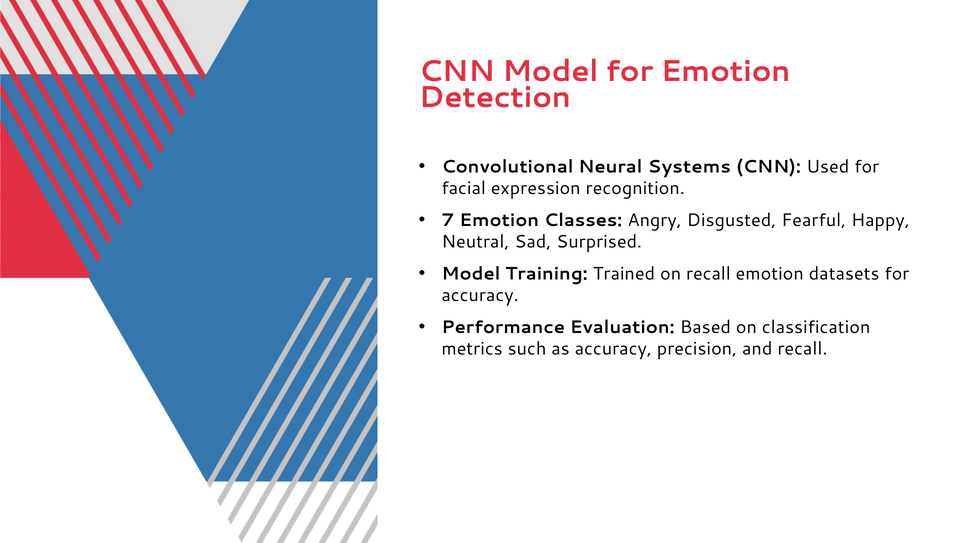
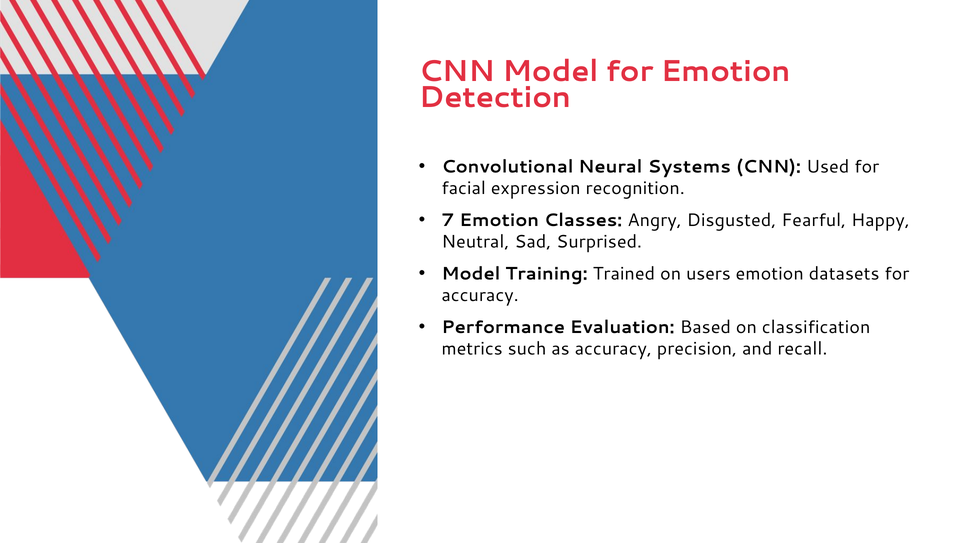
on recall: recall -> users (708, 273)
